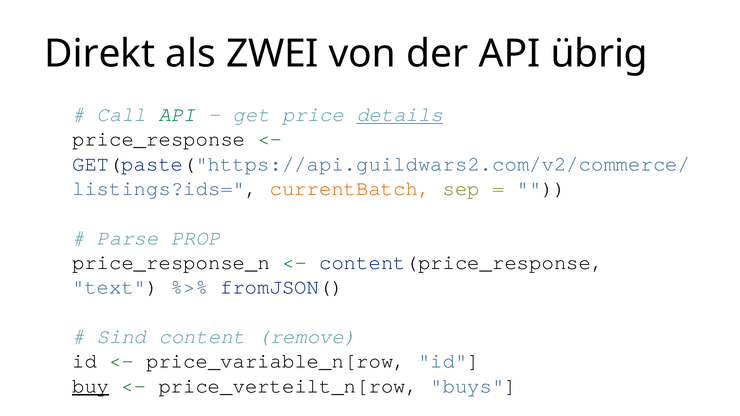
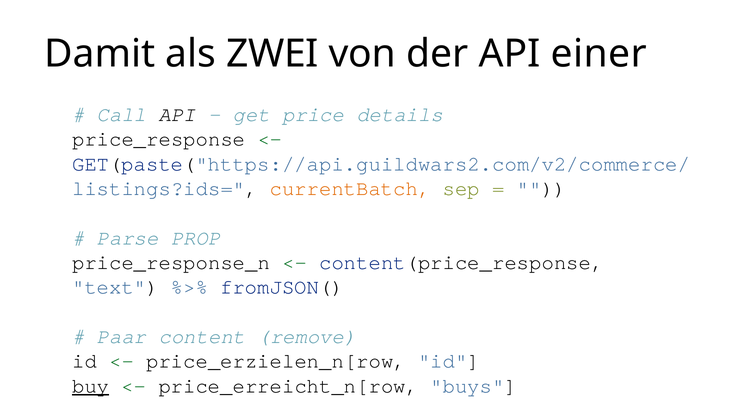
Direkt: Direkt -> Damit (100, 54)
übrig: übrig -> einer (599, 54)
API colour: green -> black (177, 115)
details underline: present -> none (400, 115)
Sind: Sind -> Paar (122, 337)
price_variable_n[row: price_variable_n[row -> price_erzielen_n[row (276, 361)
price_verteilt_n[row: price_verteilt_n[row -> price_erreicht_n[row (288, 386)
